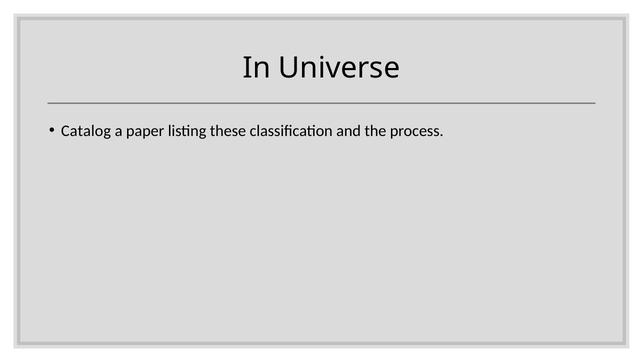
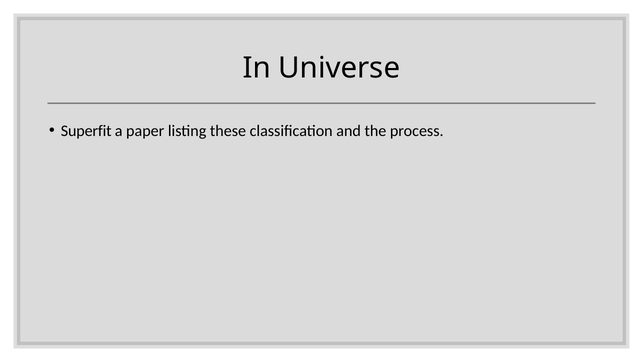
Catalog: Catalog -> Superfit (86, 131)
